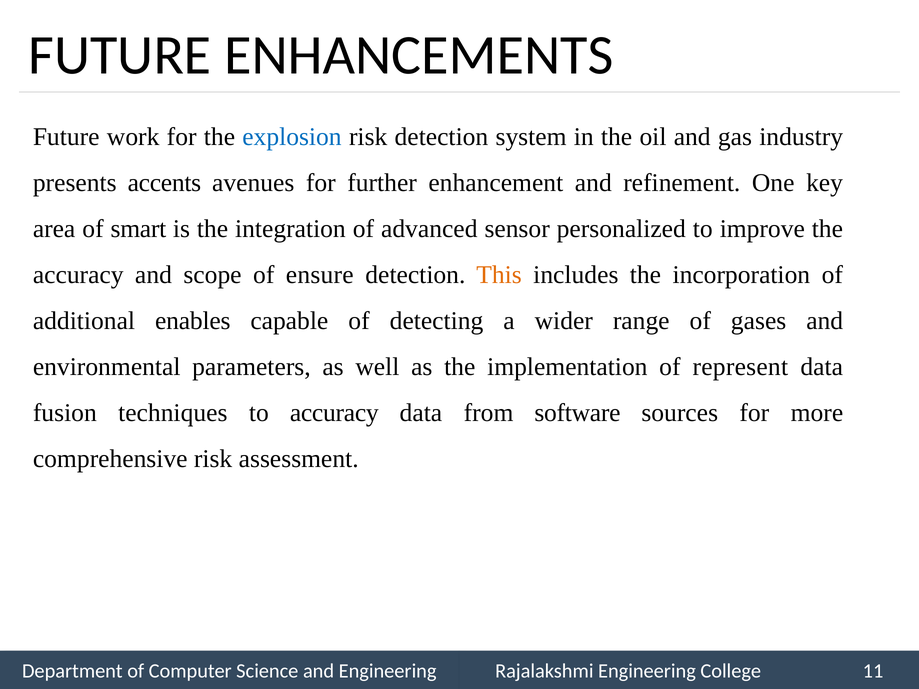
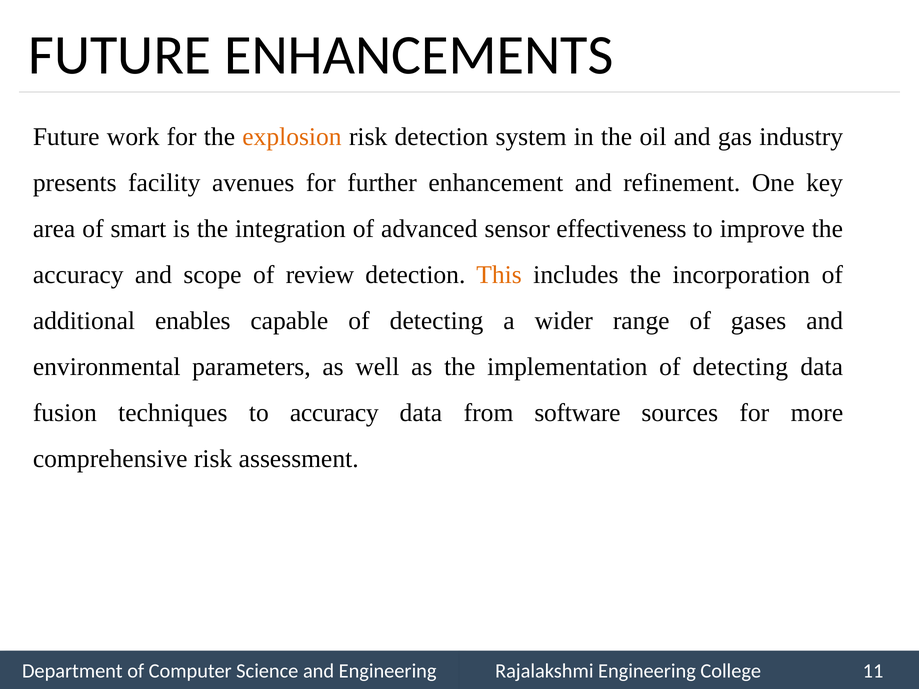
explosion colour: blue -> orange (292, 137)
accents: accents -> facility (164, 183)
personalized: personalized -> effectiveness (621, 229)
ensure: ensure -> review (320, 275)
implementation of represent: represent -> detecting (740, 367)
